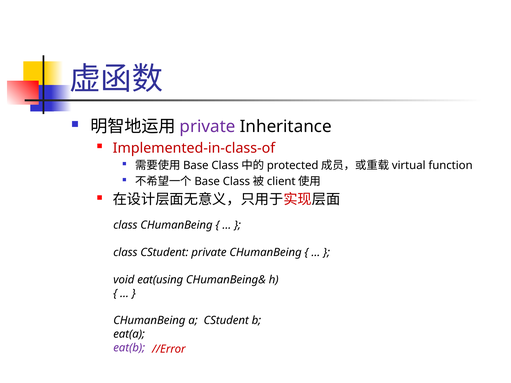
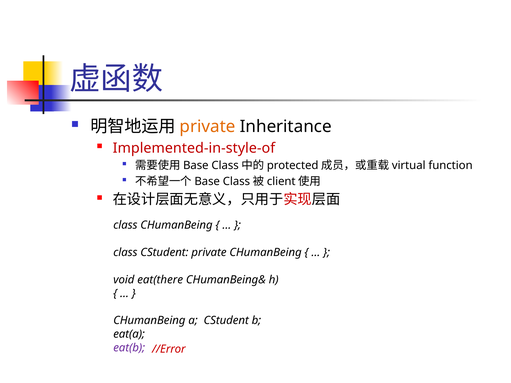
private colour: purple -> orange (208, 127)
Implemented-in-class-of: Implemented-in-class-of -> Implemented-in-style-of (194, 148)
eat(using: eat(using -> eat(there (160, 280)
